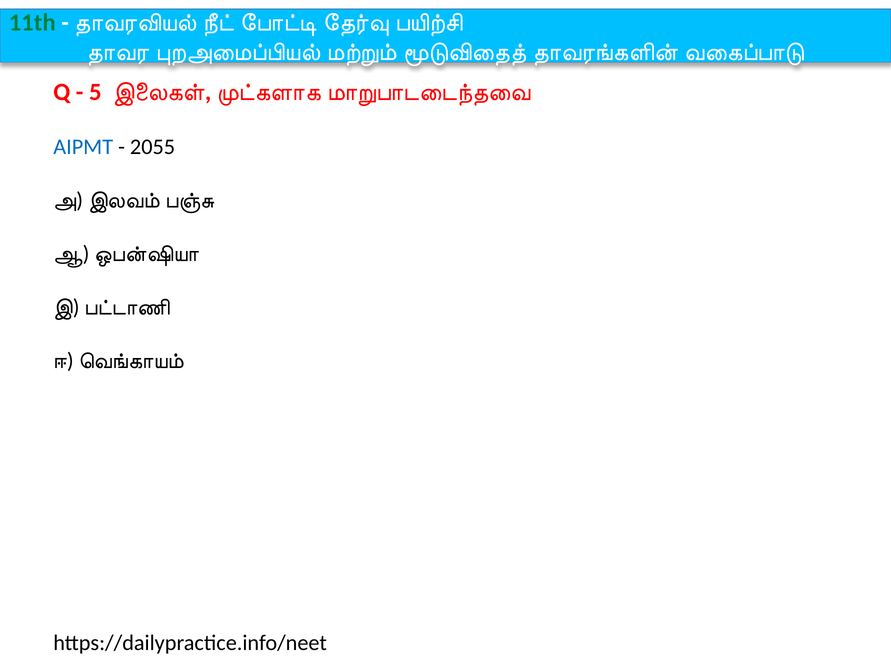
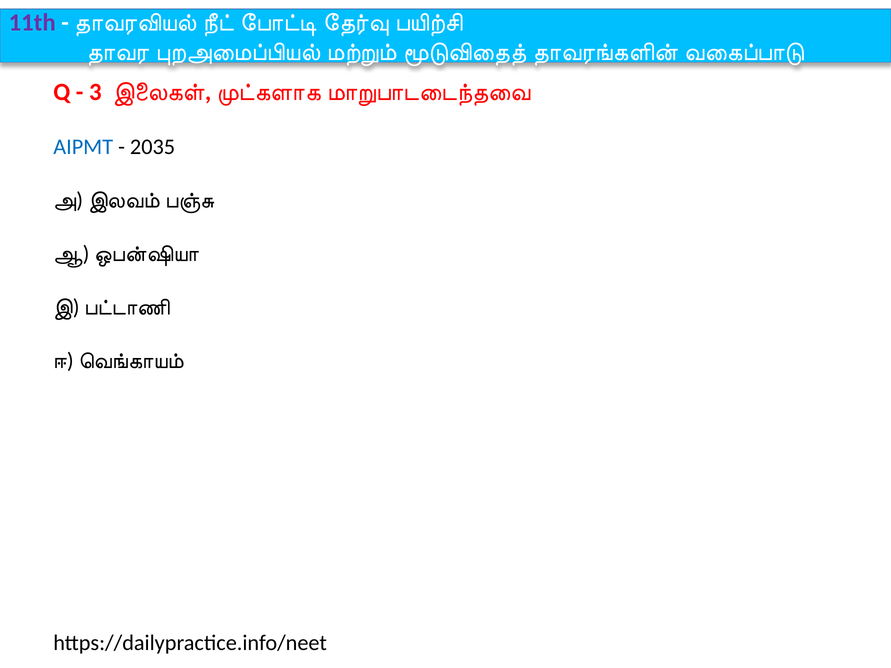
11th colour: green -> purple (32, 22)
5: 5 -> 3 (95, 92)
2055: 2055 -> 2035 (153, 147)
